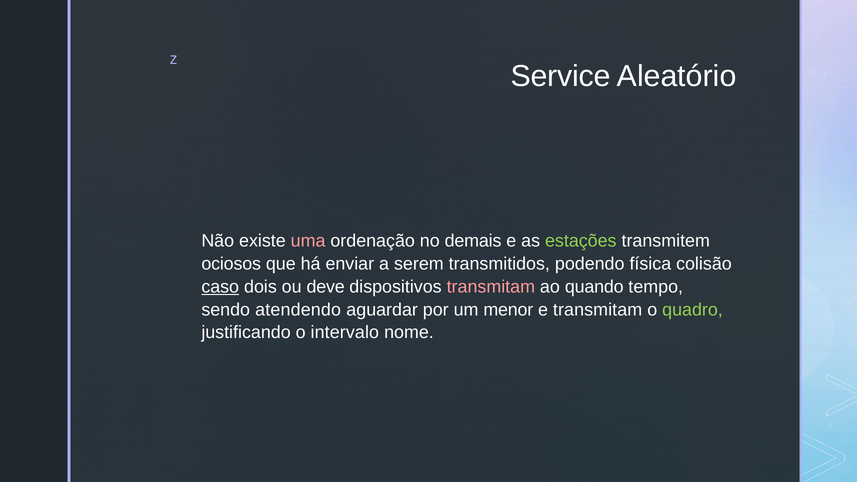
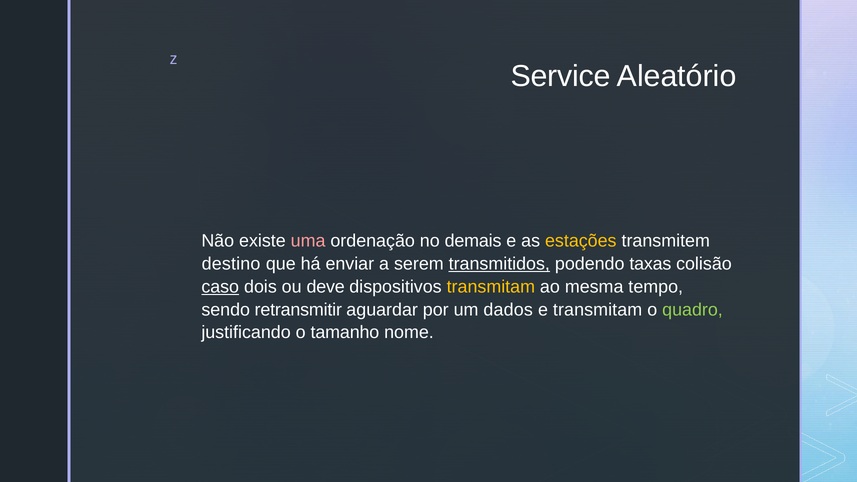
estações colour: light green -> yellow (581, 241)
ociosos: ociosos -> destino (231, 264)
transmitidos underline: none -> present (499, 264)
física: física -> taxas (650, 264)
transmitam colour: pink -> yellow (491, 287)
quando: quando -> mesma (594, 287)
atendendo: atendendo -> retransmitir (298, 310)
menor: menor -> dados (508, 310)
intervalo: intervalo -> tamanho (345, 333)
